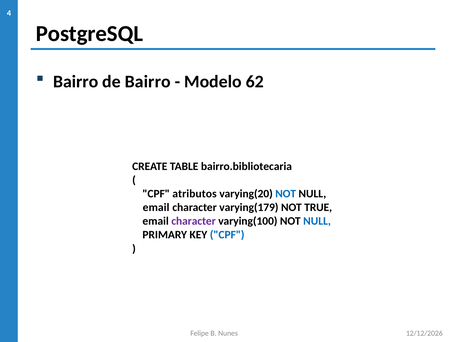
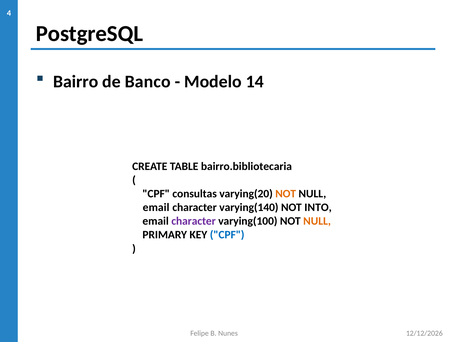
de Bairro: Bairro -> Banco (148, 82)
62: 62 -> 14 (255, 82)
atributos: atributos -> consultas (195, 194)
NOT colour: blue -> orange (286, 194)
varying(179: varying(179 -> varying(140 (249, 208)
TRUE: TRUE -> INTO (318, 208)
NULL colour: blue -> orange (317, 222)
